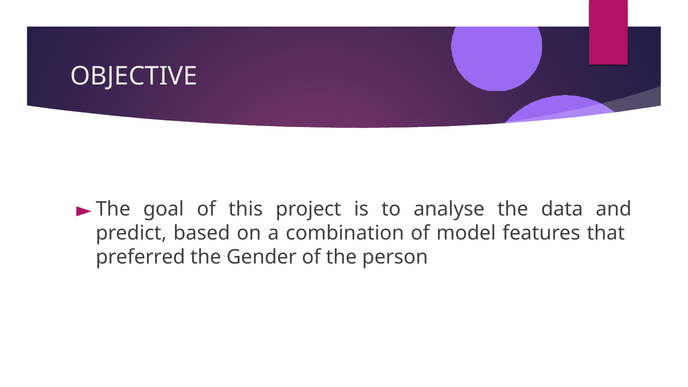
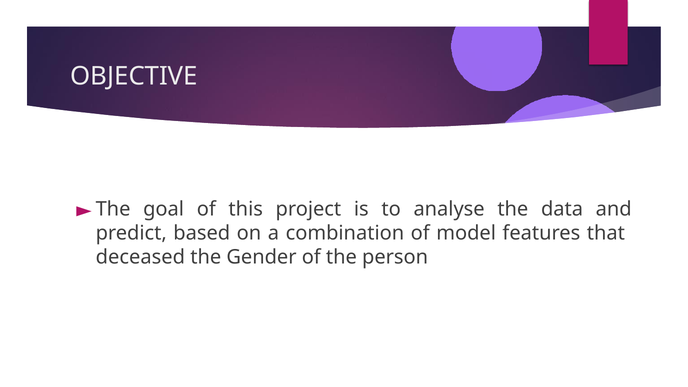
preferred: preferred -> deceased (140, 257)
